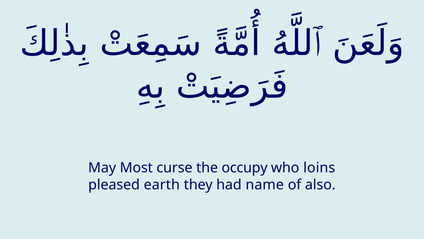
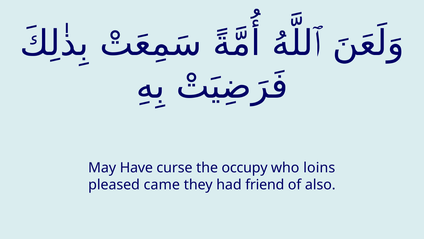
Most: Most -> Have (136, 167)
earth: earth -> came (162, 184)
name: name -> friend (265, 184)
